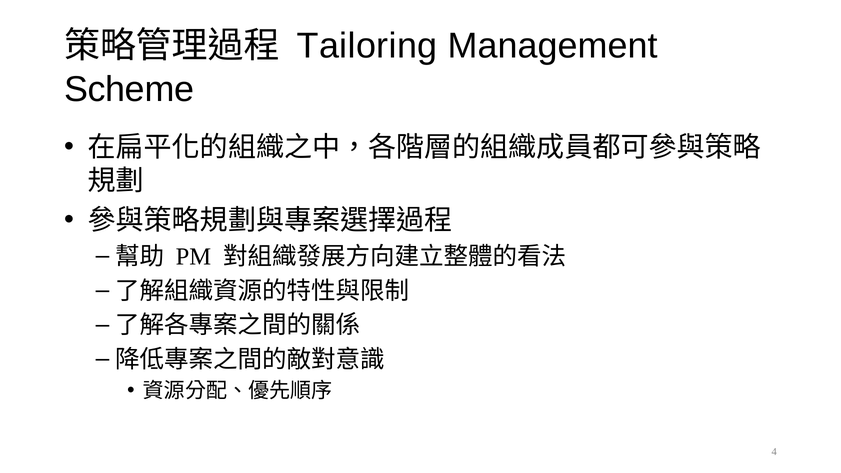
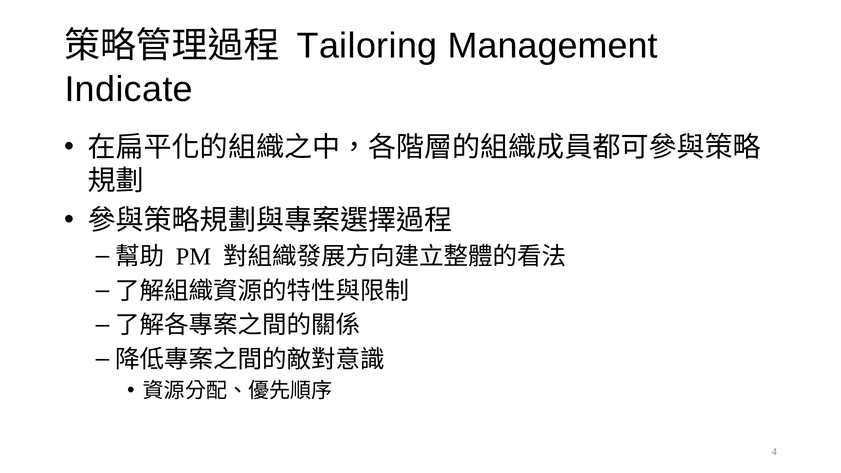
Scheme: Scheme -> Indicate (129, 89)
